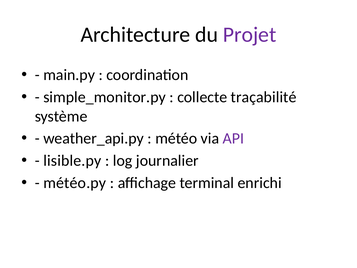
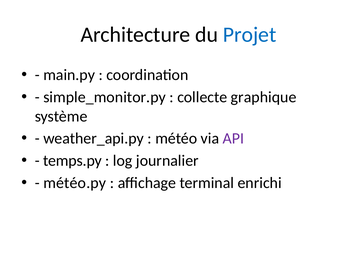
Projet colour: purple -> blue (250, 35)
traçabilité: traçabilité -> graphique (264, 97)
lisible.py: lisible.py -> temps.py (72, 161)
